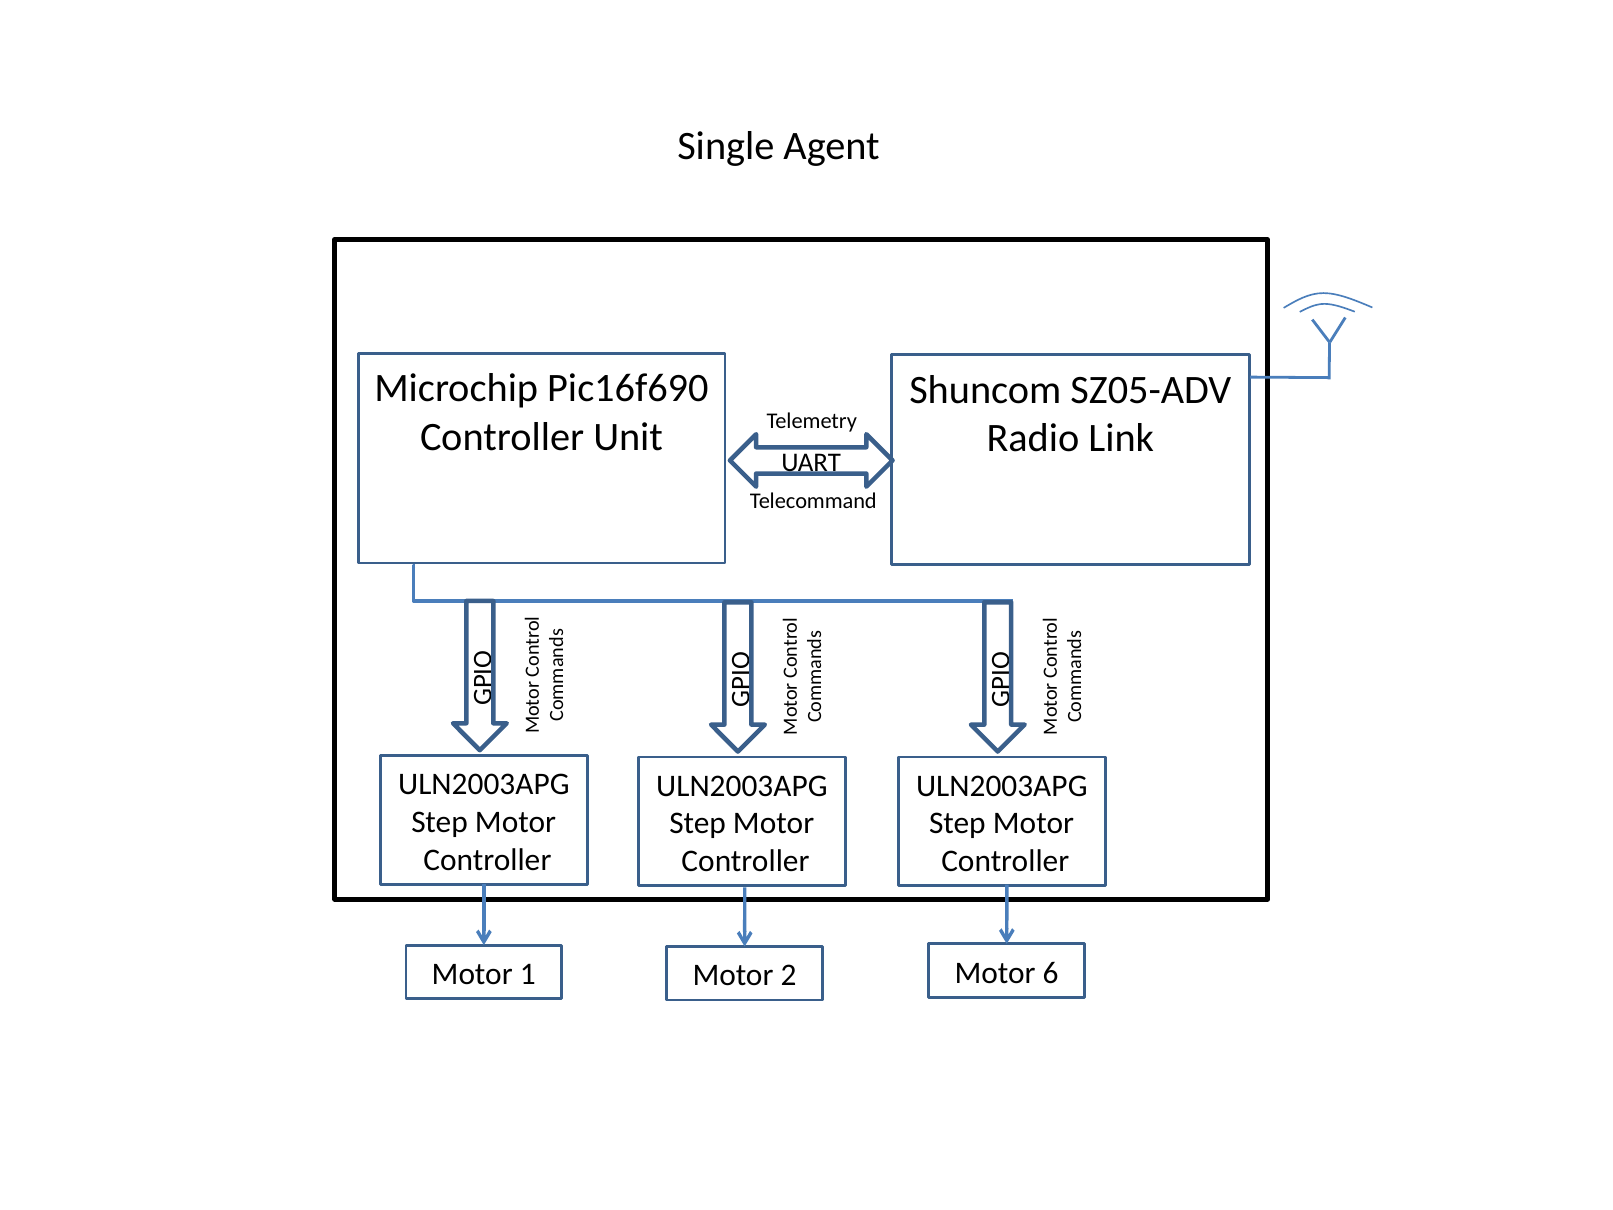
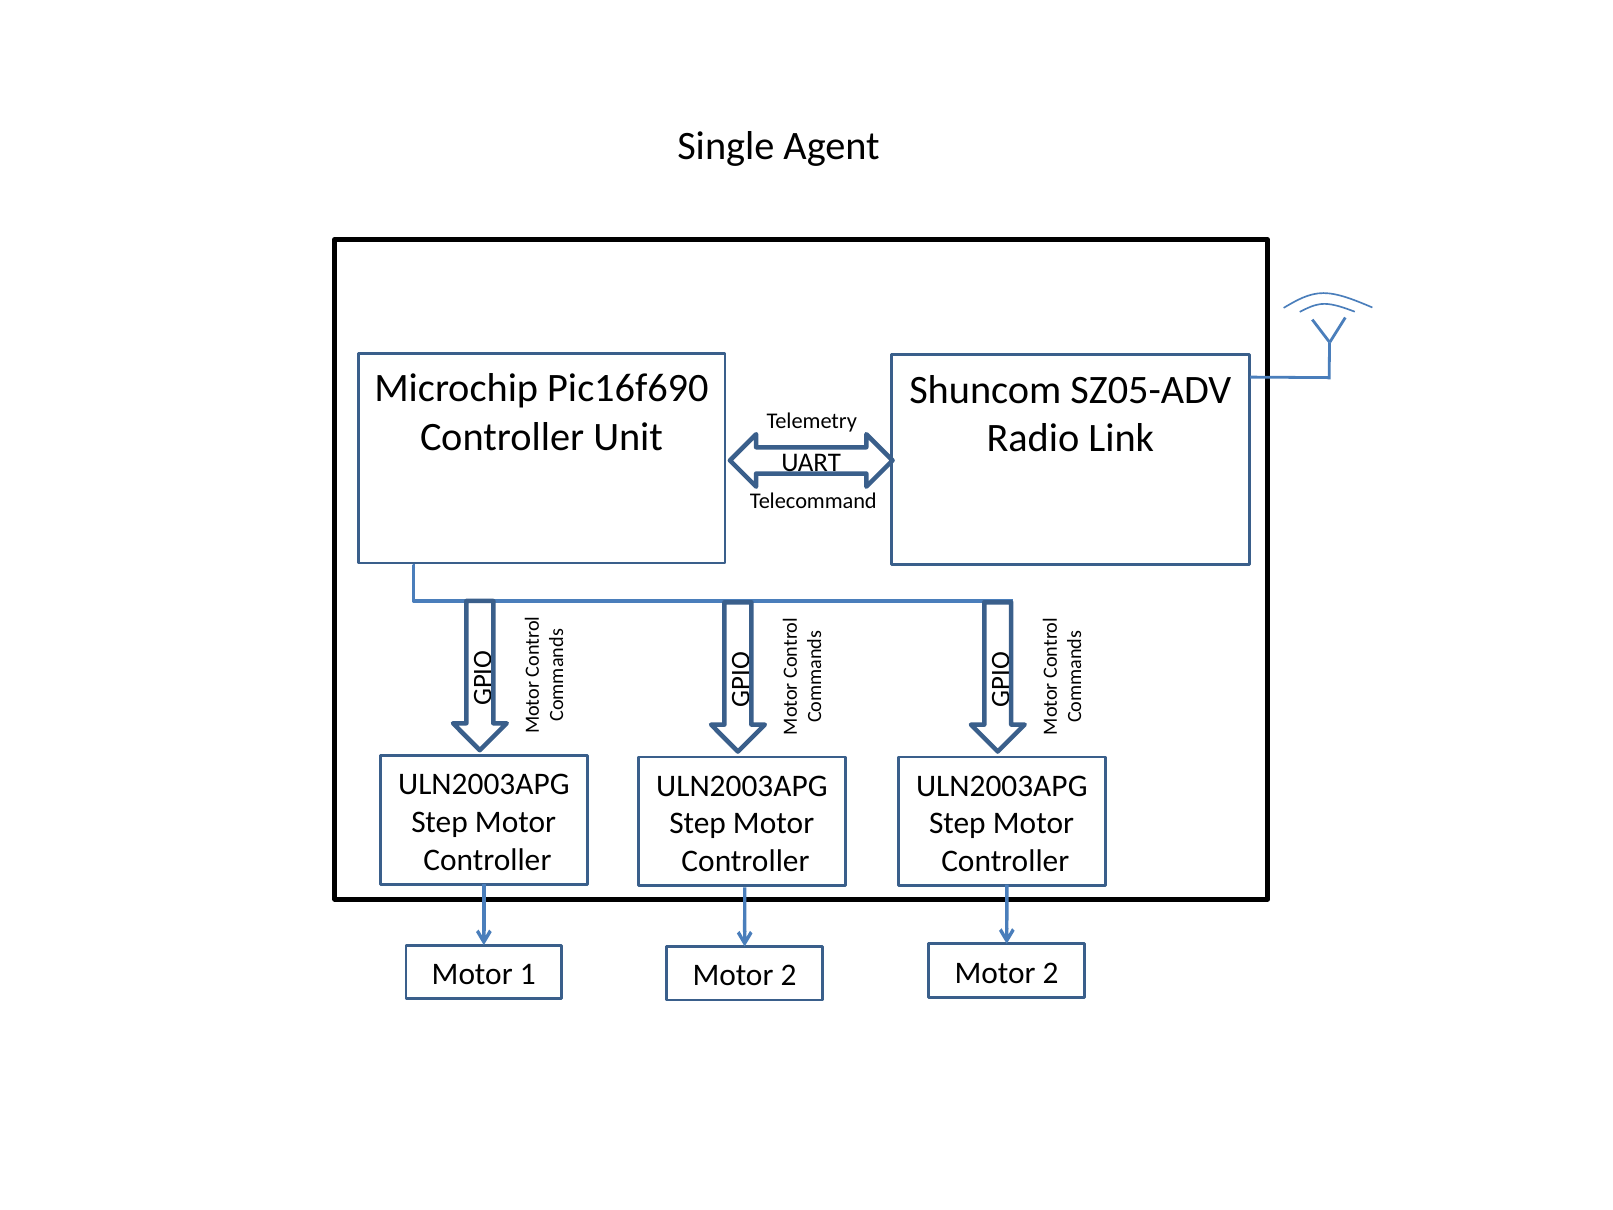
2 Motor 6: 6 -> 2 (1051, 973)
